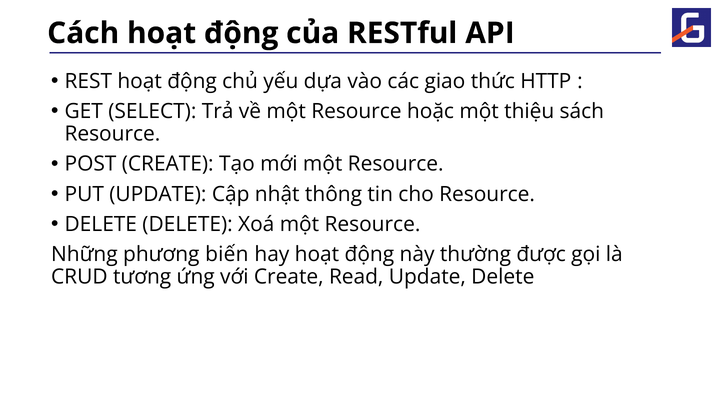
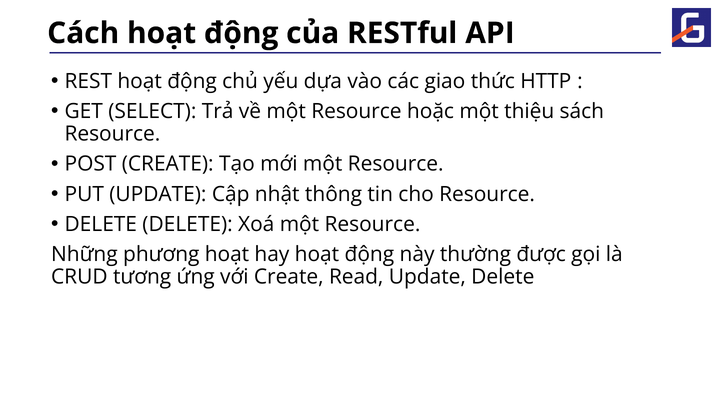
phương biến: biến -> hoạt (227, 254)
